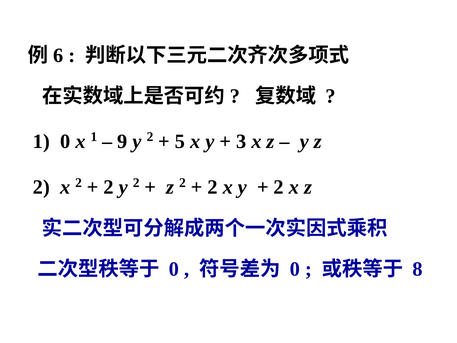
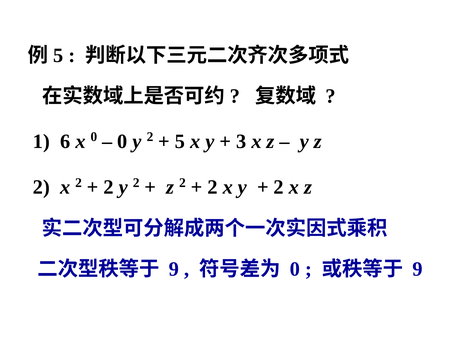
6: 6 -> 5 (58, 56)
1 0: 0 -> 6 (65, 141)
x 1: 1 -> 0 (94, 137)
9: 9 -> 0 (122, 141)
0: 0 -> 9 (174, 269)
8: 8 -> 9 (418, 269)
